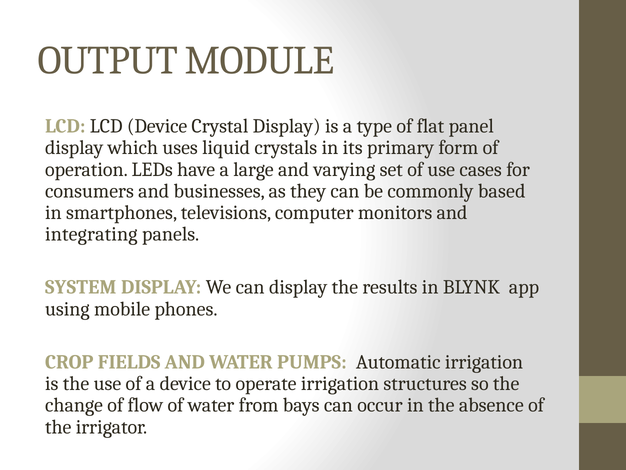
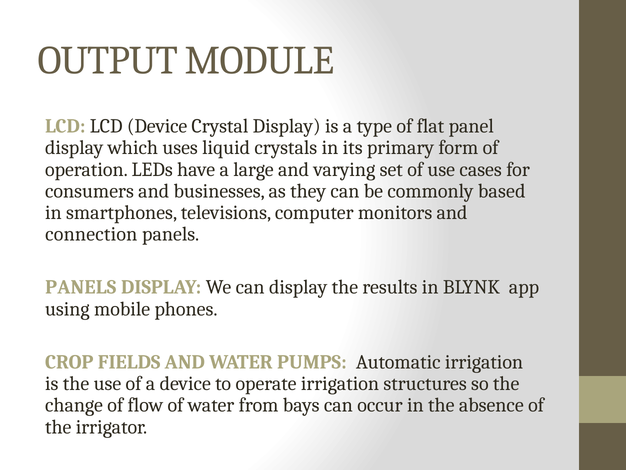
integrating: integrating -> connection (91, 234)
SYSTEM: SYSTEM -> PANELS (81, 287)
